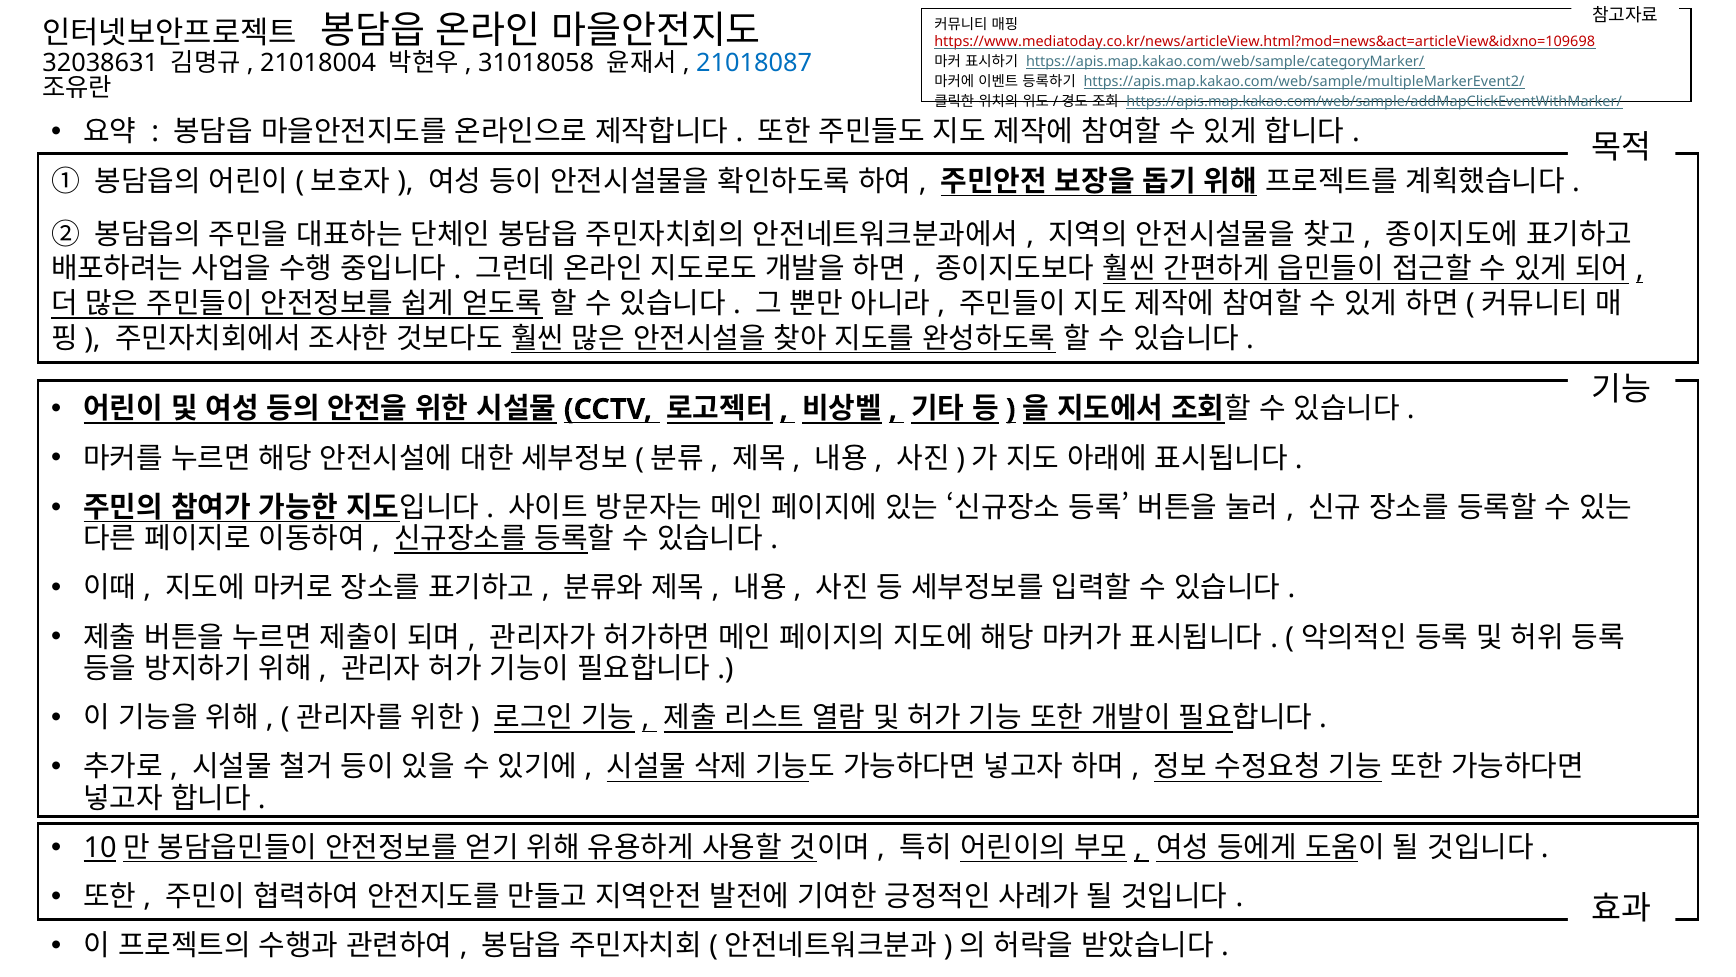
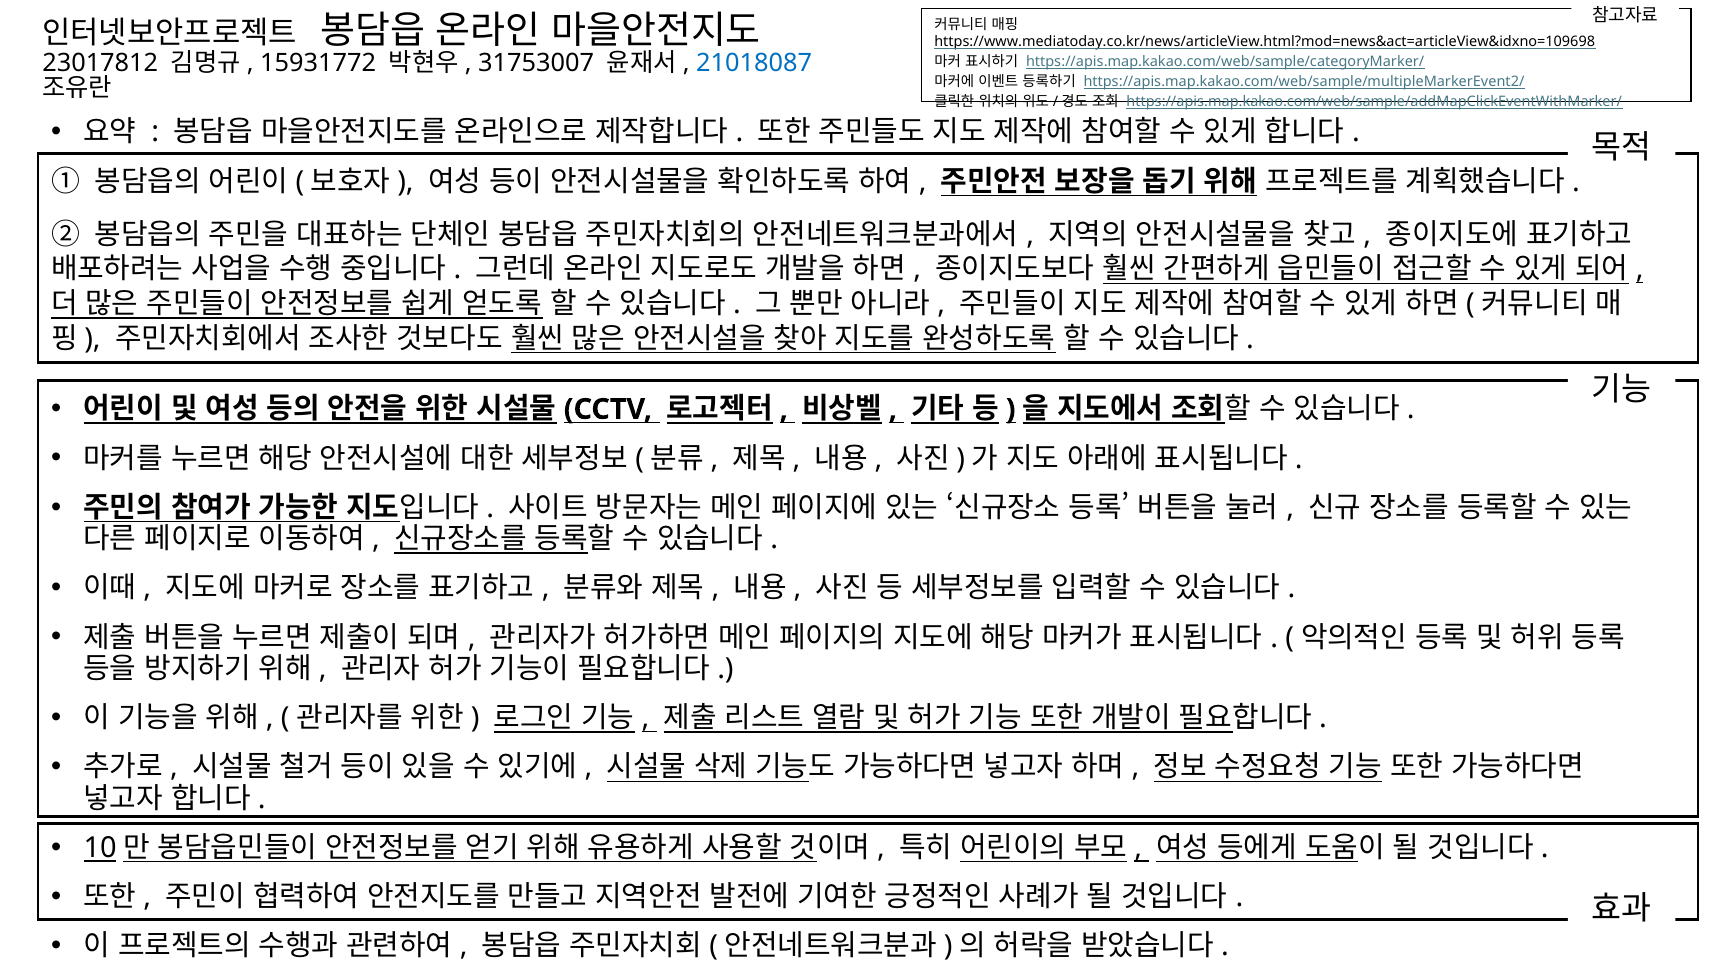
https://www.mediatoday.co.kr/news/articleView.html?mod=news&act=articleView&idxno=109698 colour: red -> black (1265, 42)
32038631: 32038631 -> 23017812 (100, 63)
21018004: 21018004 -> 15931772 (318, 63)
31018058: 31018058 -> 31753007 (536, 63)
